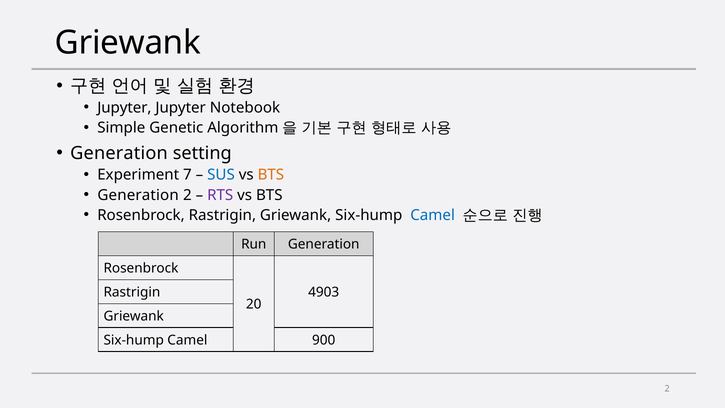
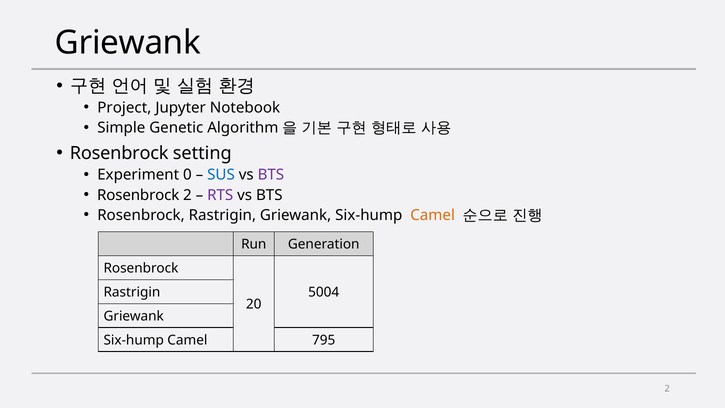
Jupyter: Jupyter -> Project (124, 108)
Generation: Generation -> Rosenbrock (119, 153)
7: 7 -> 0 (187, 175)
BTS colour: orange -> purple (271, 175)
Generation: Generation -> Rosenbrock (138, 195)
Camel colour: blue -> orange (433, 215)
4903: 4903 -> 5004 (324, 292)
900: 900 -> 795 (324, 340)
